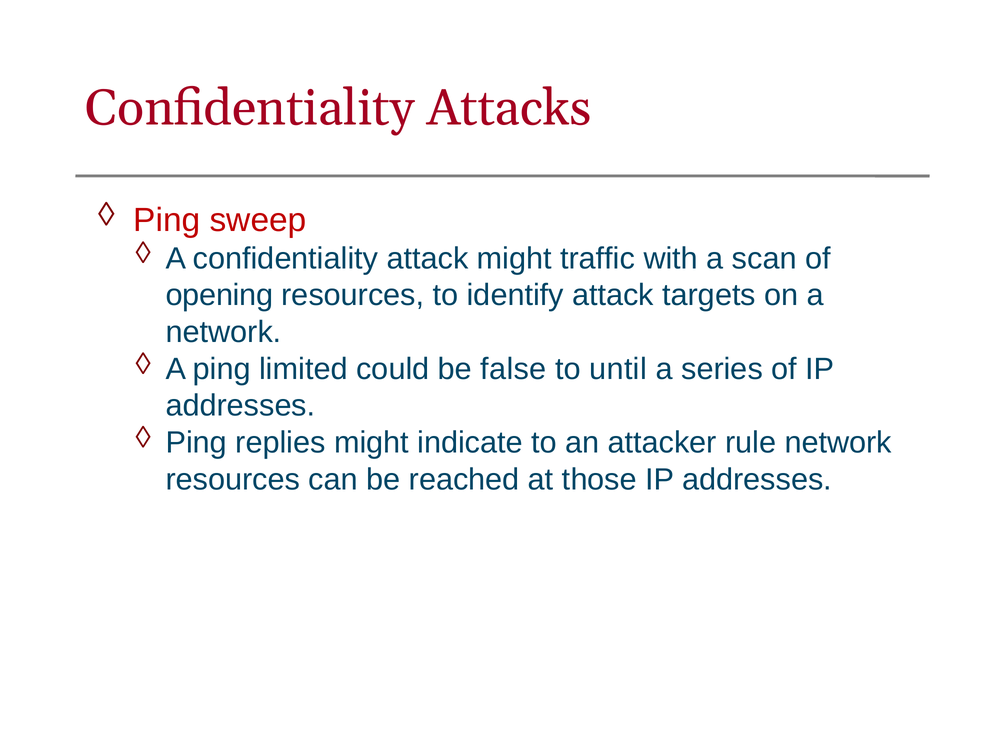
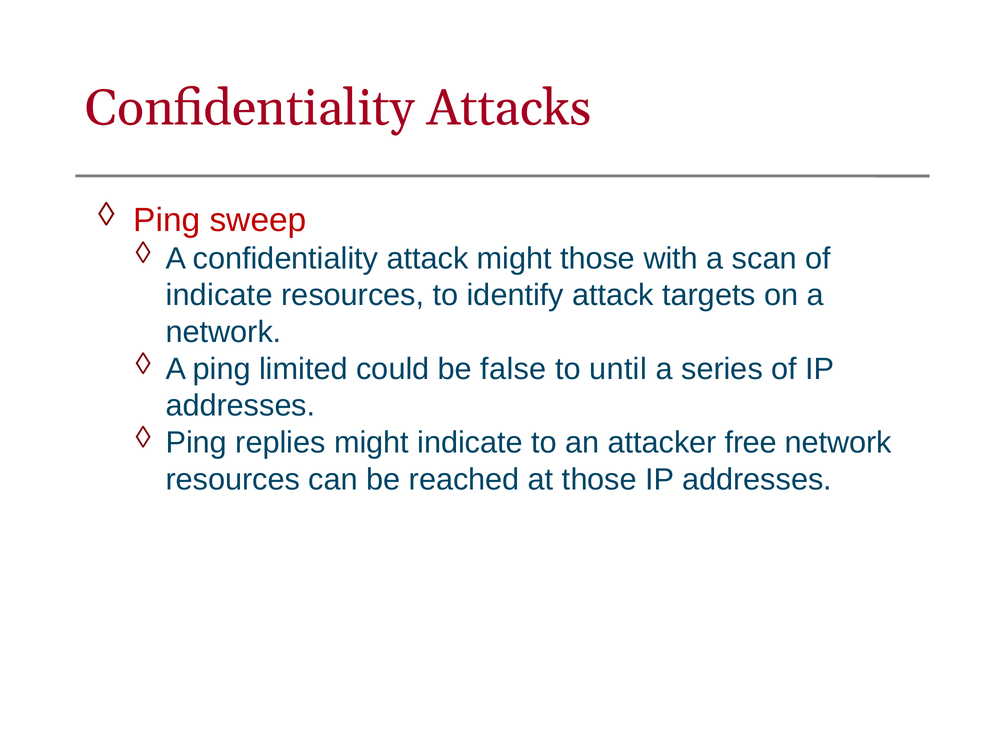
might traffic: traffic -> those (598, 258)
opening: opening -> indicate (219, 295)
rule: rule -> free (751, 442)
